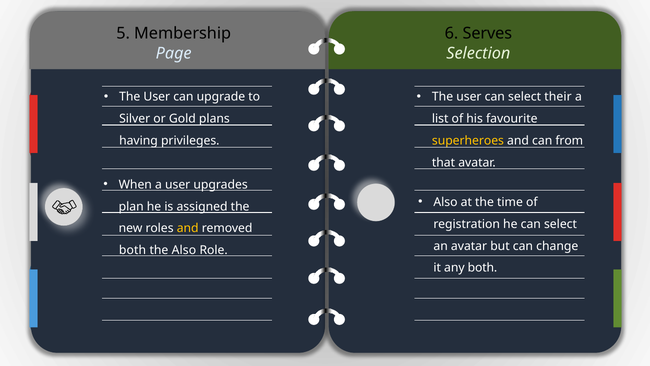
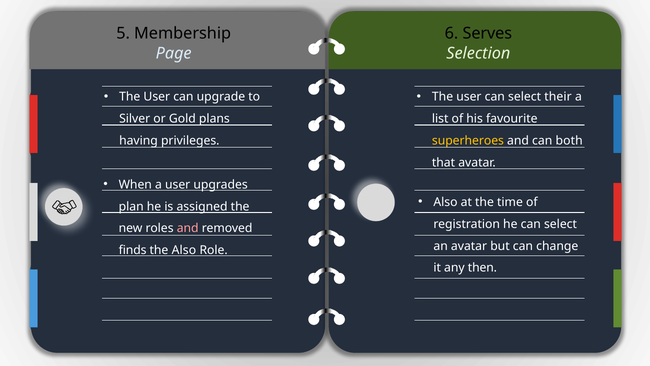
from: from -> both (569, 140)
and colour: yellow -> pink (188, 228)
both: both -> finds (133, 250)
any both: both -> then (482, 268)
